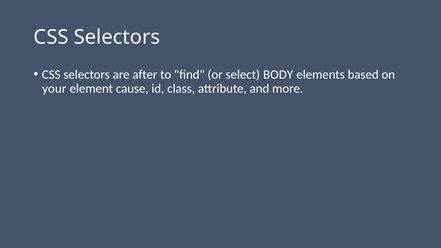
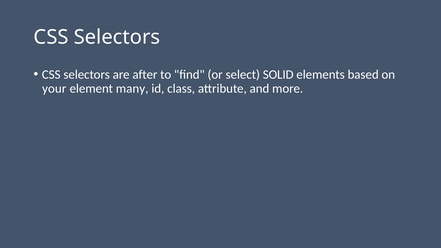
BODY: BODY -> SOLID (278, 75)
cause: cause -> many (132, 88)
